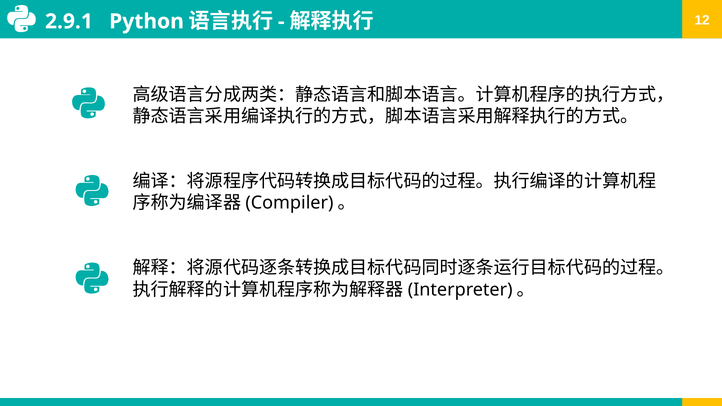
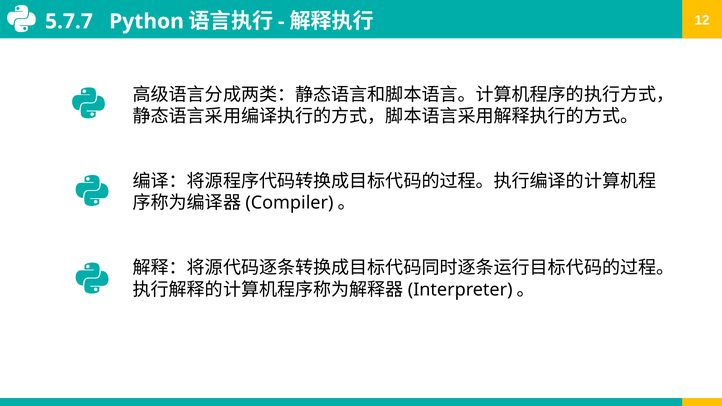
2.9.1: 2.9.1 -> 5.7.7 (69, 21)
